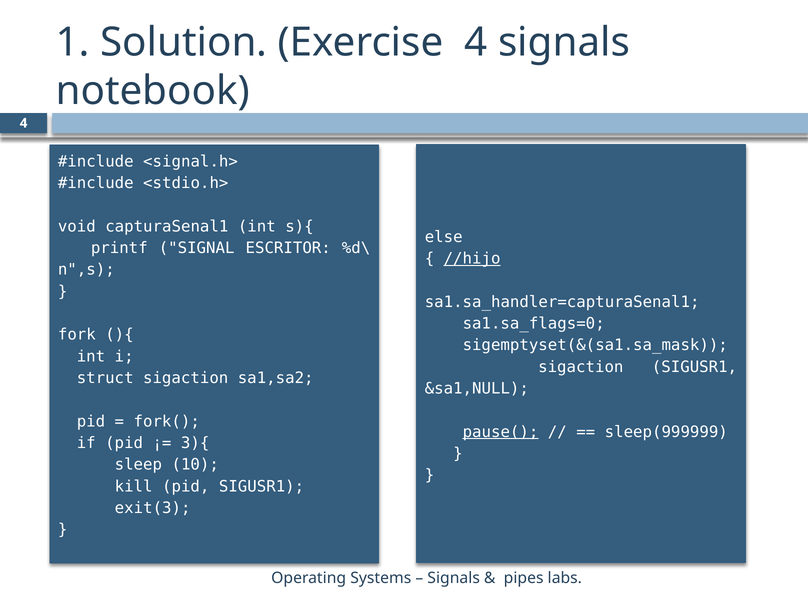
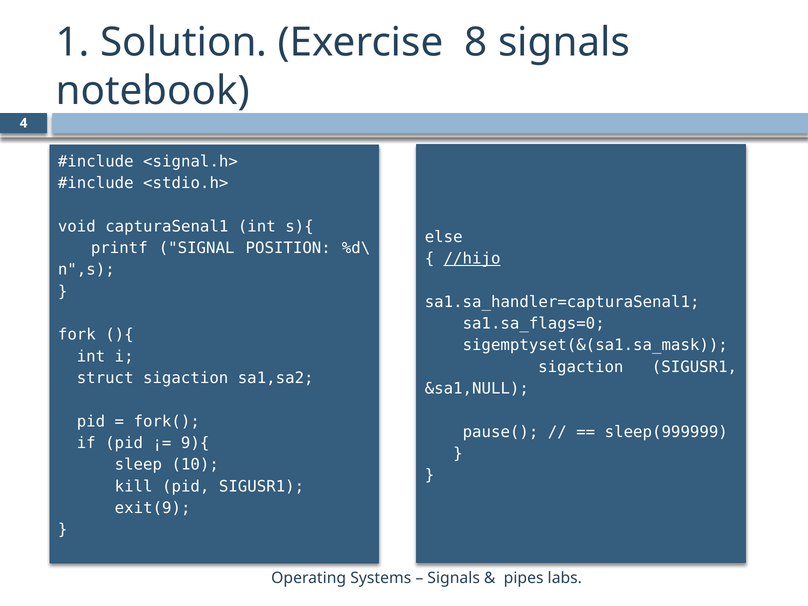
Exercise 4: 4 -> 8 (476, 43)
ESCRITOR: ESCRITOR -> POSITION (288, 248)
pause( underline: present -> none (501, 432)
3){: 3){ -> 9){ (195, 443)
exit(3: exit(3 -> exit(9 (153, 508)
